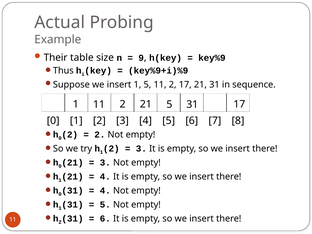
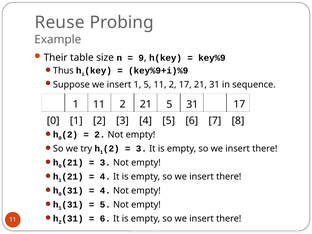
Actual: Actual -> Reuse (60, 22)
